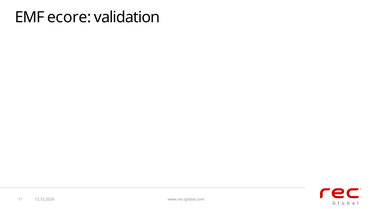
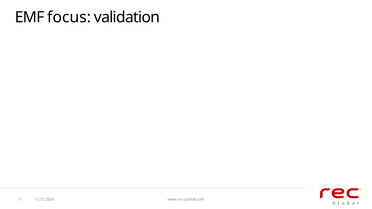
ecore: ecore -> focus (69, 17)
